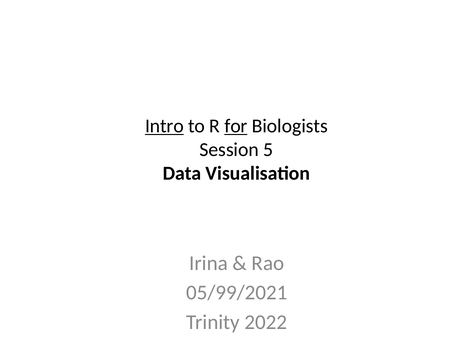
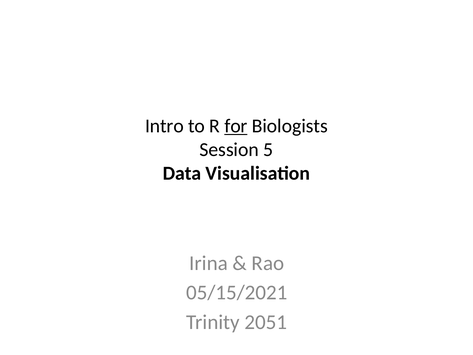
Intro underline: present -> none (164, 126)
05/99/2021: 05/99/2021 -> 05/15/2021 (237, 292)
2022: 2022 -> 2051 (266, 322)
